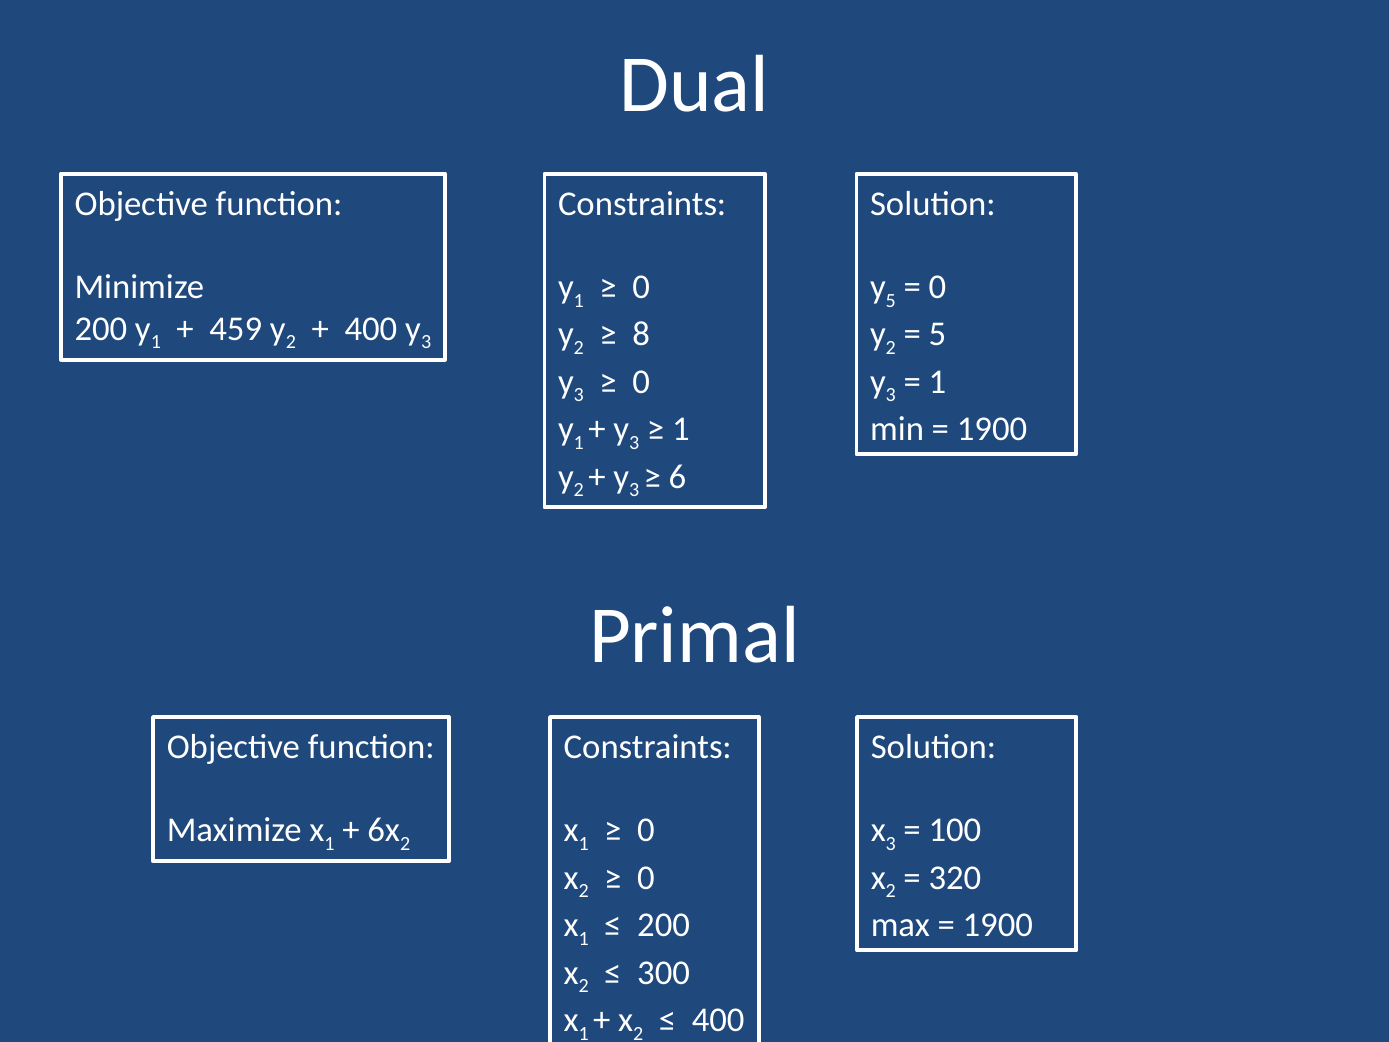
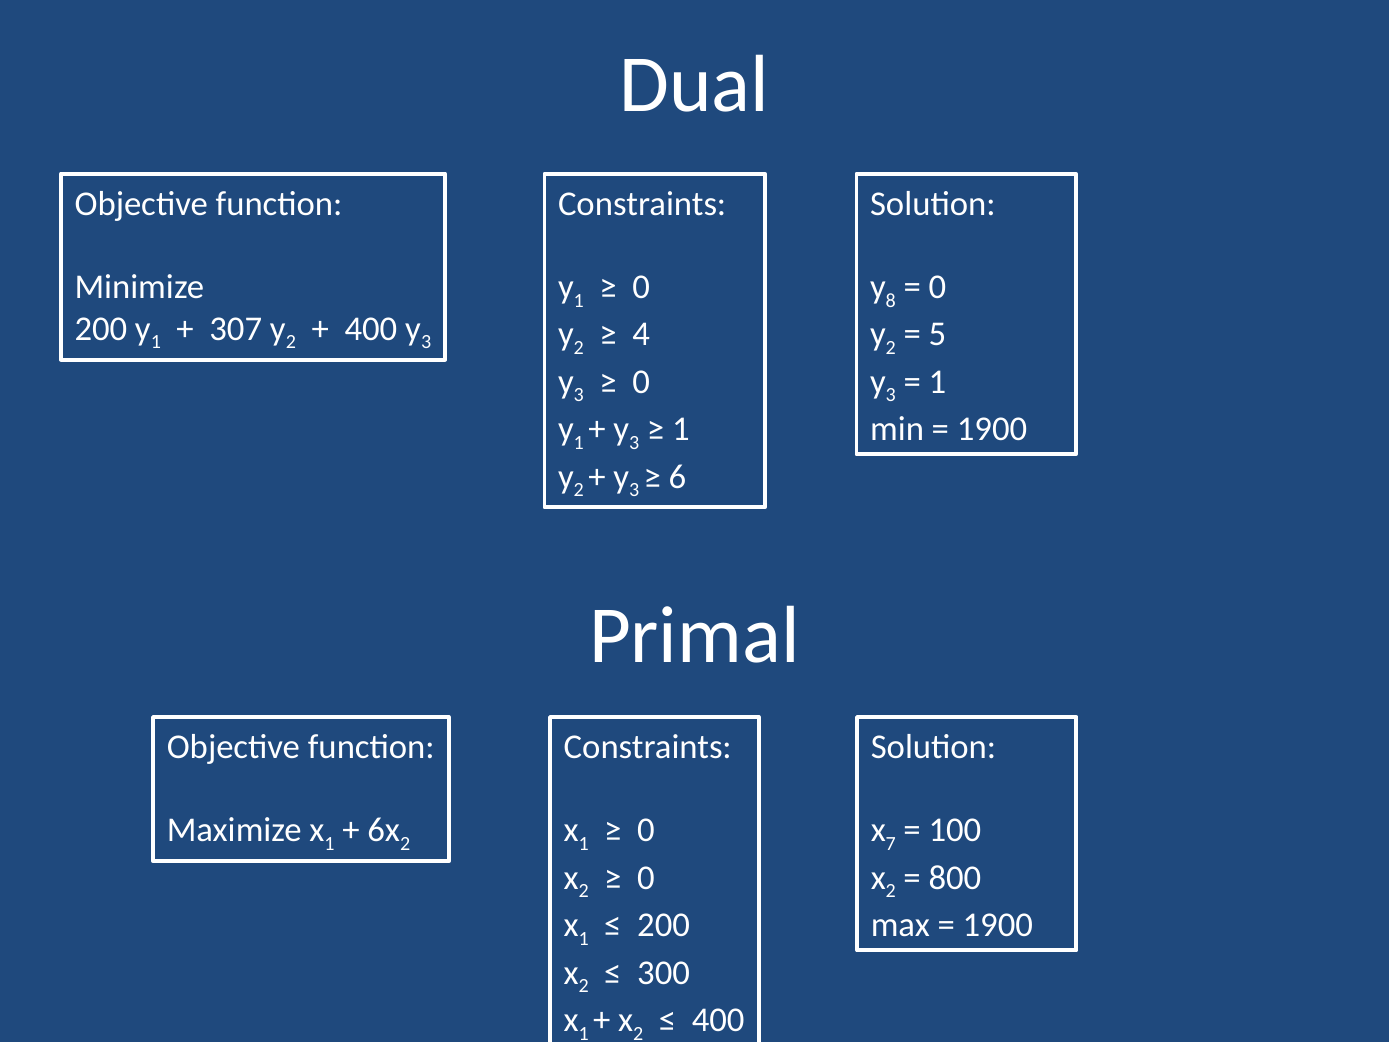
5: 5 -> 8 (891, 301)
459: 459 -> 307 (236, 329)
8: 8 -> 4 (641, 334)
3: 3 -> 7 (891, 844)
320: 320 -> 800 (955, 878)
